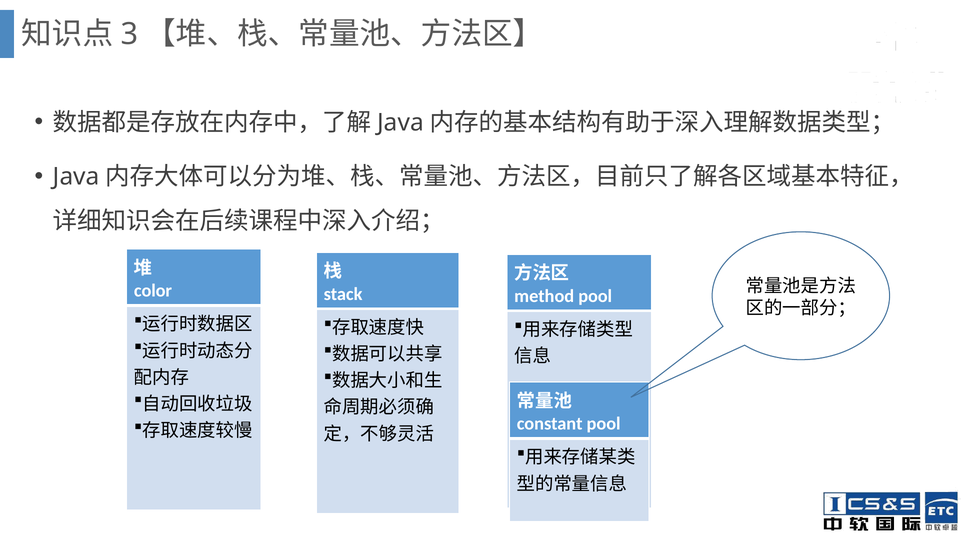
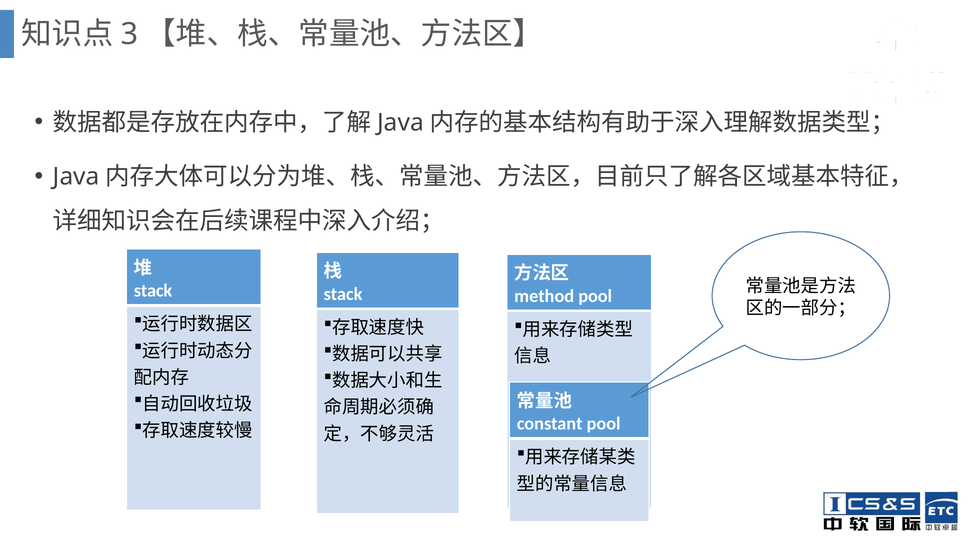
color: color -> stack (153, 291)
